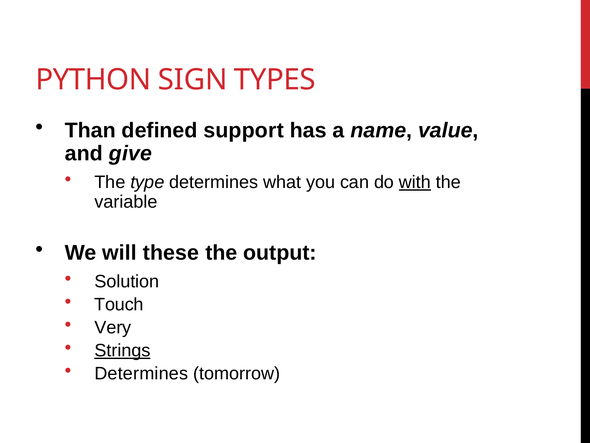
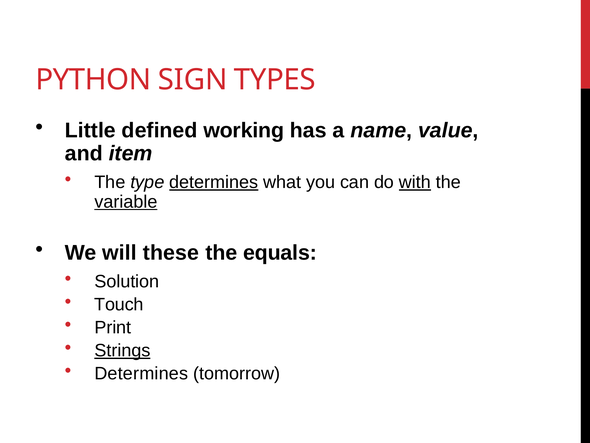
Than: Than -> Little (90, 130)
support: support -> working (244, 130)
give: give -> item (131, 153)
determines underline: none -> present (214, 182)
variable underline: none -> present (126, 202)
output: output -> equals (280, 252)
Very: Very -> Print (113, 327)
